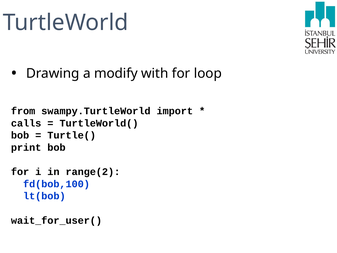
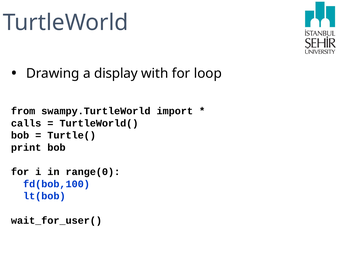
modify: modify -> display (116, 73)
range(2: range(2 -> range(0 (93, 172)
